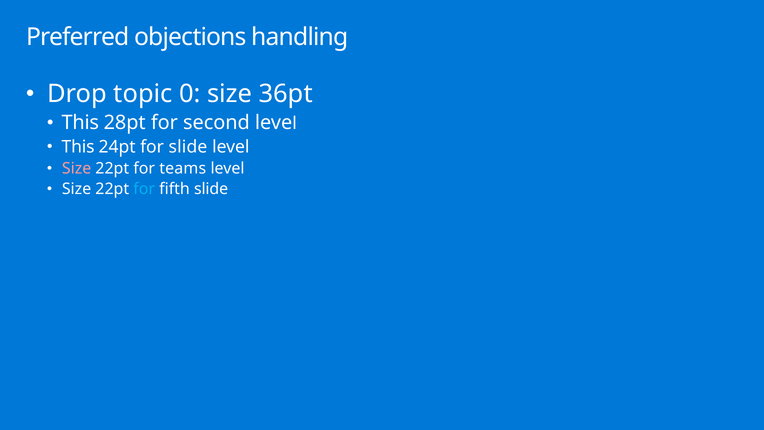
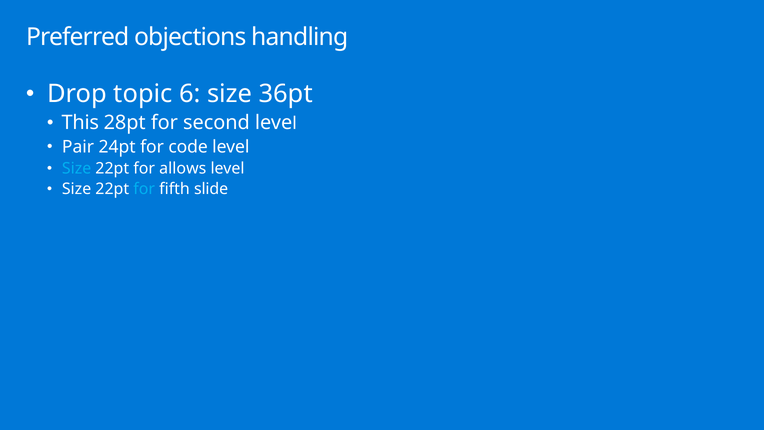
0: 0 -> 6 (190, 94)
This: This -> Pair (78, 147)
for slide: slide -> code (188, 147)
Size colour: pink -> light blue (77, 168)
teams: teams -> allows (183, 168)
